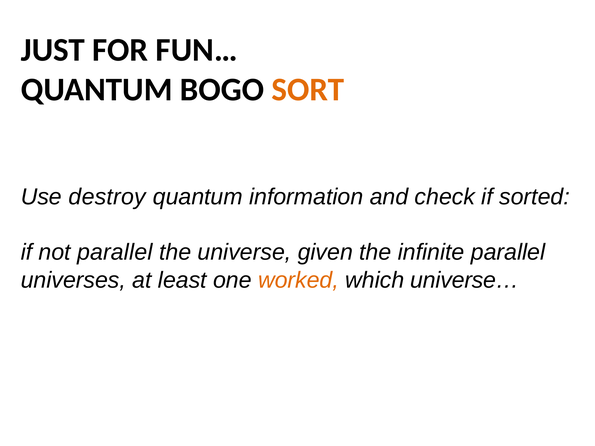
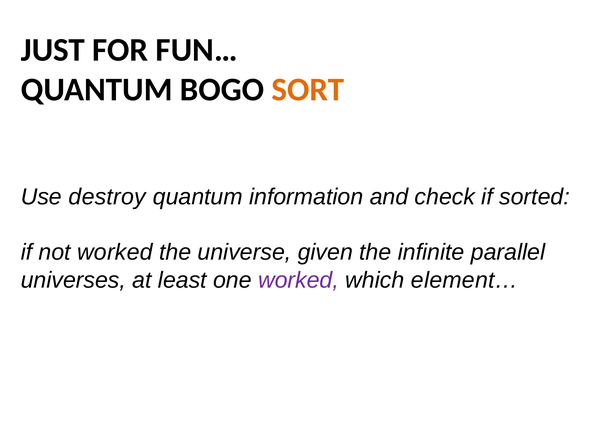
not parallel: parallel -> worked (115, 252)
worked colour: orange -> purple (298, 280)
universe…: universe… -> element… (464, 280)
